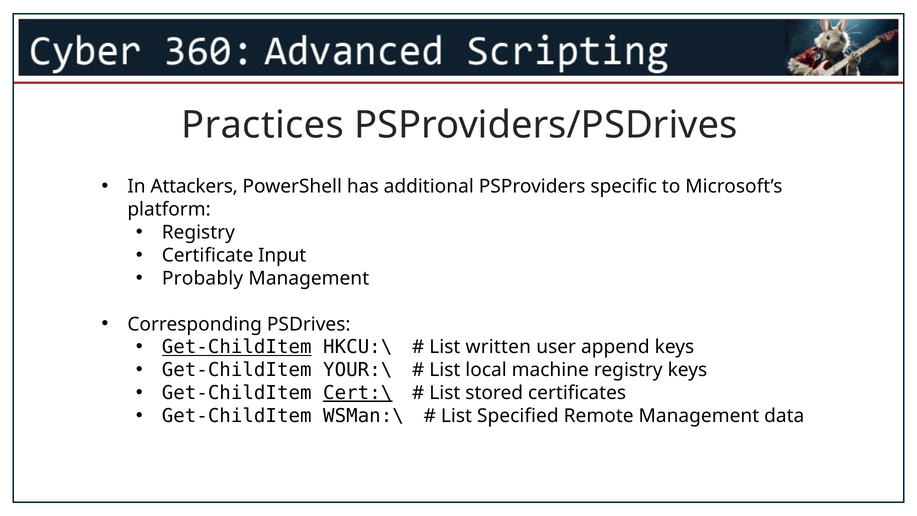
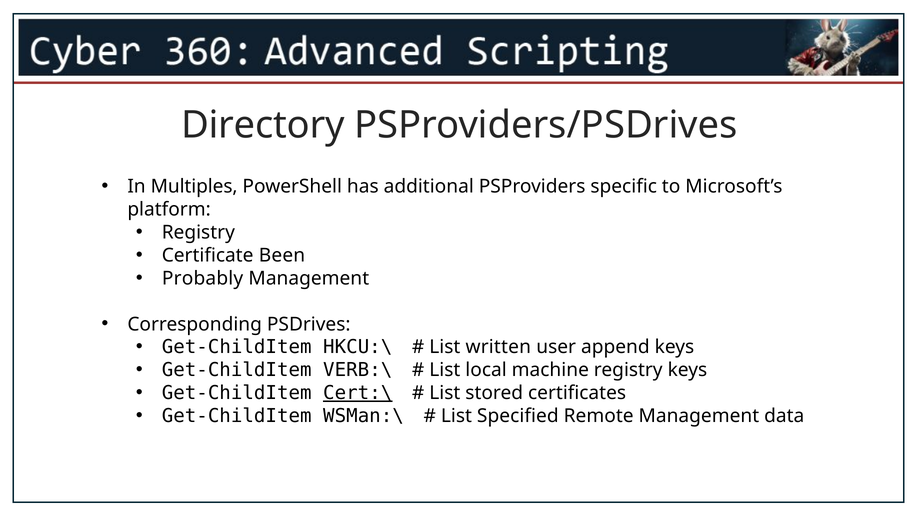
Practices: Practices -> Directory (263, 125)
Attackers: Attackers -> Multiples (194, 186)
Input: Input -> Been (282, 255)
Get-ChildItem underline: present -> none (237, 347)
YOUR:\: YOUR:\ -> VERB:\ (358, 370)
